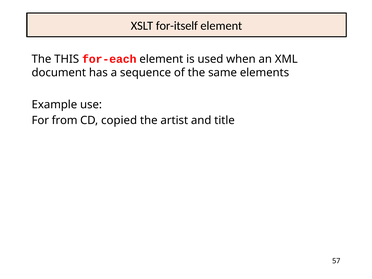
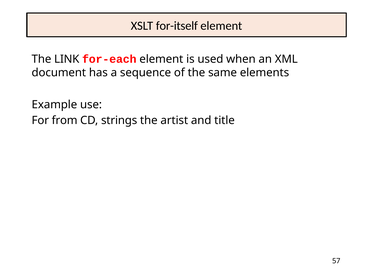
THIS: THIS -> LINK (67, 59)
copied: copied -> strings (119, 120)
